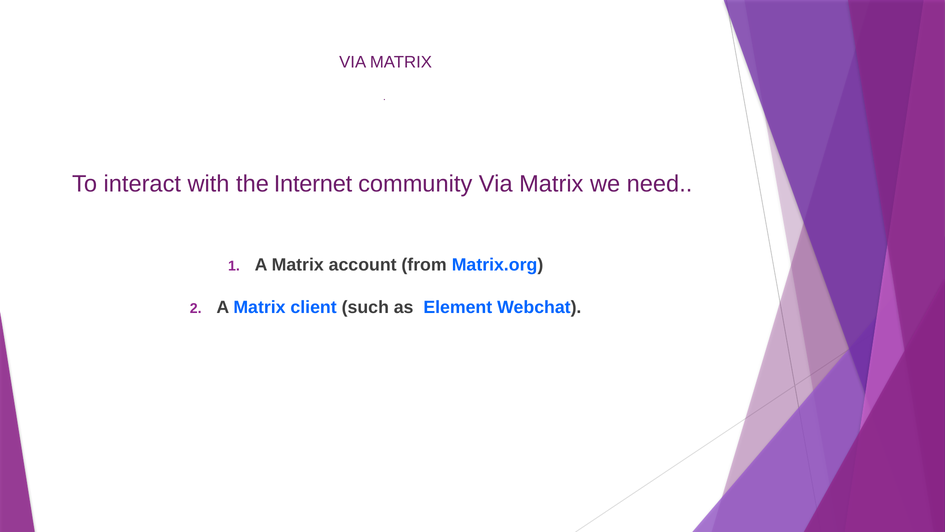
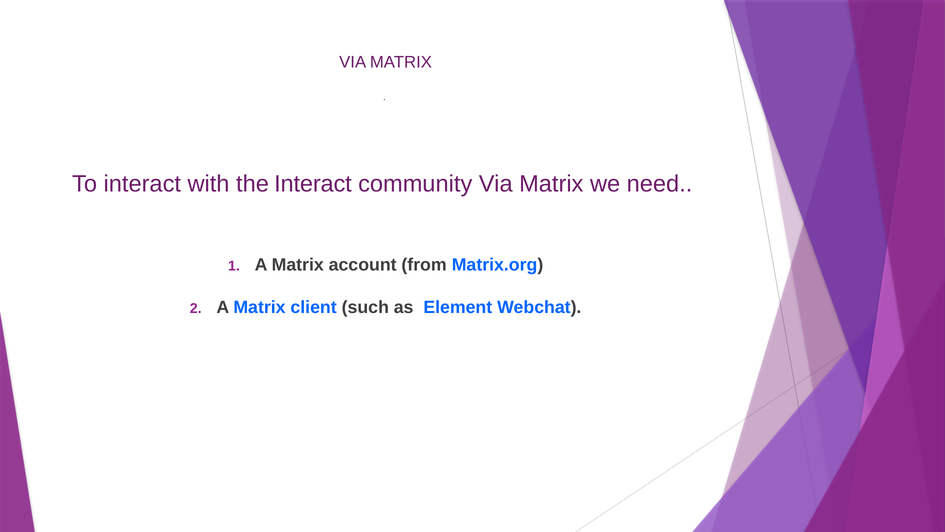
the Internet: Internet -> Interact (313, 184)
